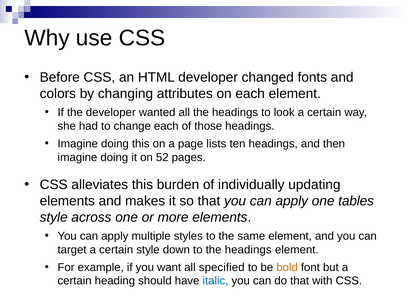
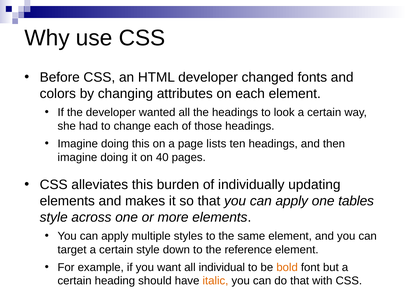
52: 52 -> 40 (162, 157)
to the headings: headings -> reference (248, 250)
specified: specified -> individual (222, 267)
italic colour: blue -> orange (215, 281)
